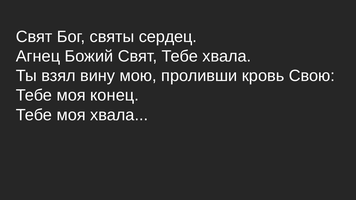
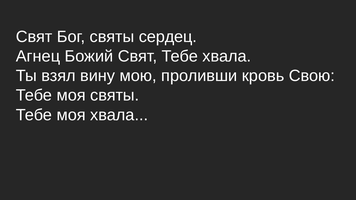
моя конец: конец -> святы (115, 95)
